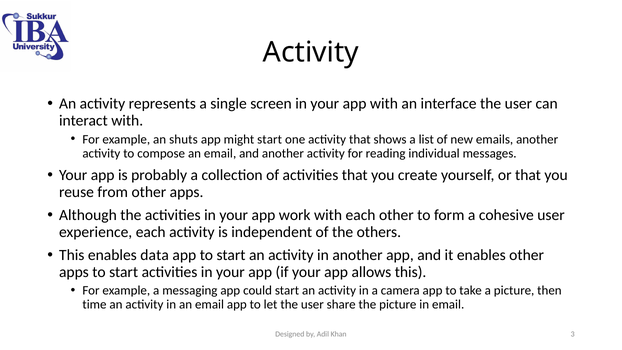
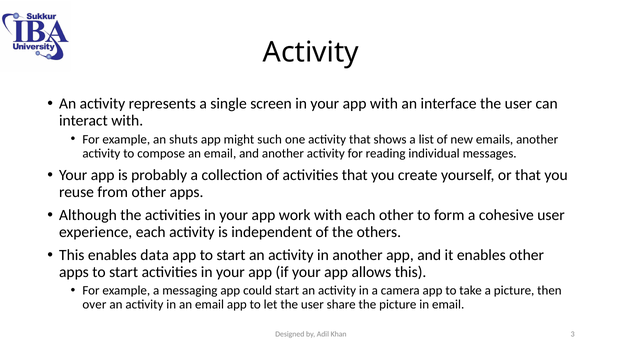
might start: start -> such (270, 139)
time: time -> over (94, 305)
